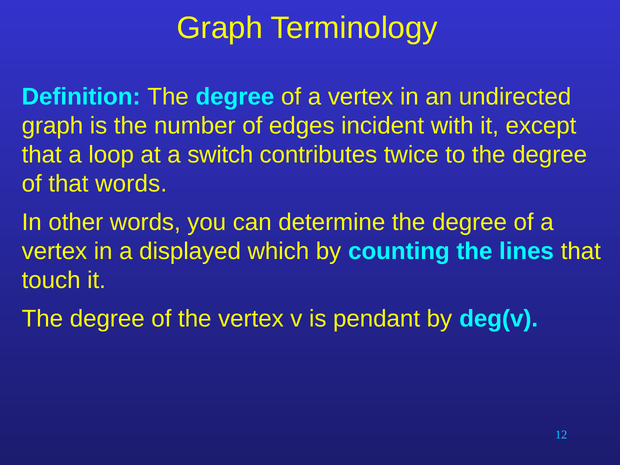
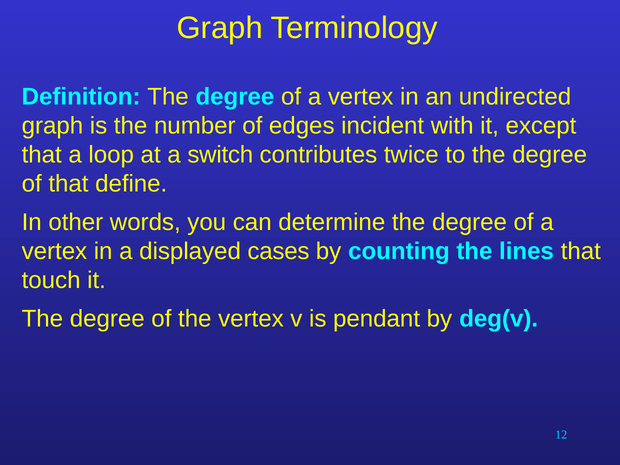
that words: words -> define (131, 184)
which: which -> cases (278, 251)
